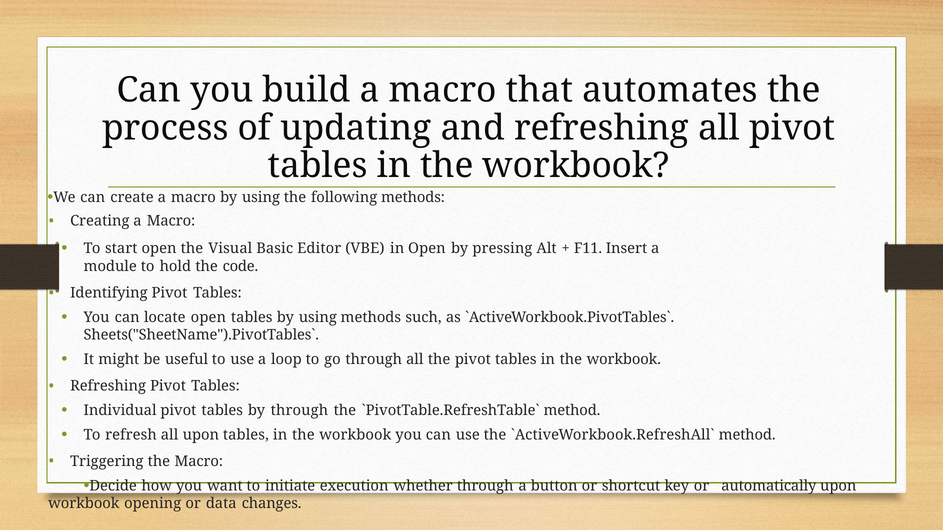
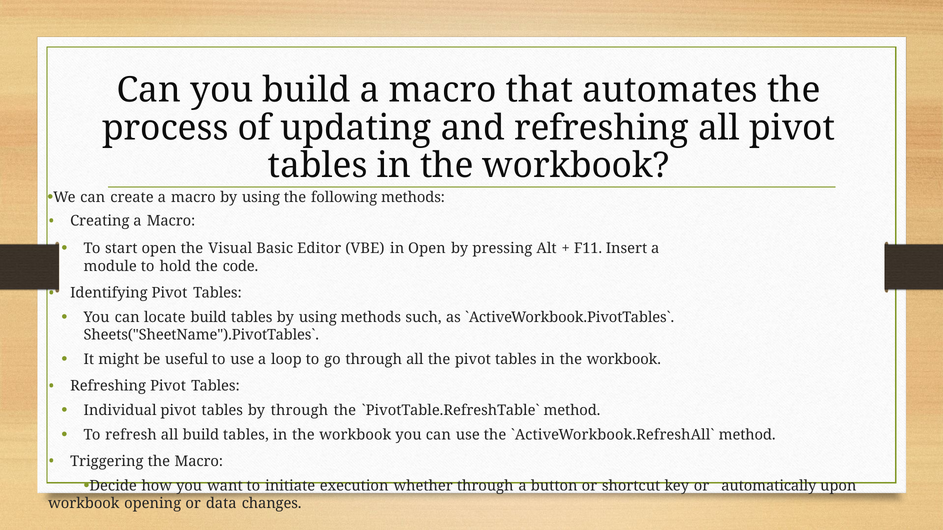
locate open: open -> build (209, 318)
all upon: upon -> build (201, 435)
